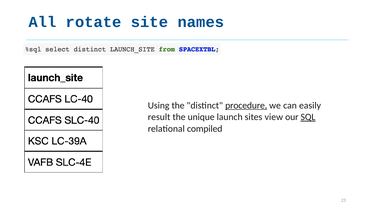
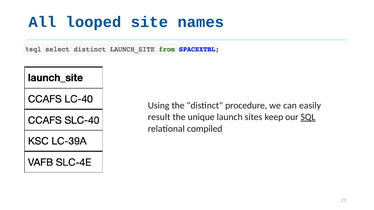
rotate: rotate -> looped (94, 22)
procedure underline: present -> none (246, 106)
view: view -> keep (274, 117)
